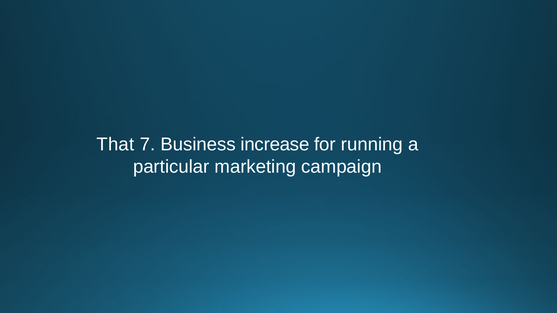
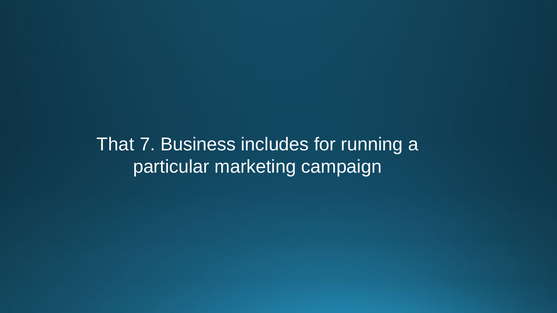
increase: increase -> includes (275, 144)
